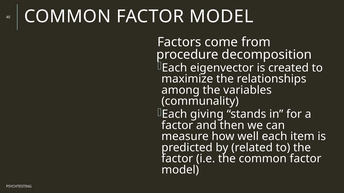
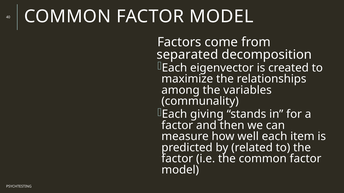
procedure: procedure -> separated (187, 55)
